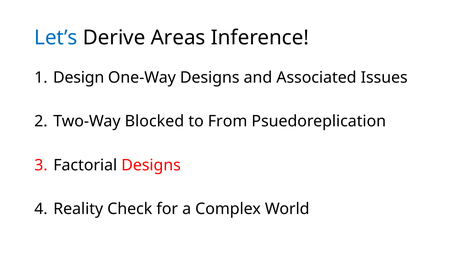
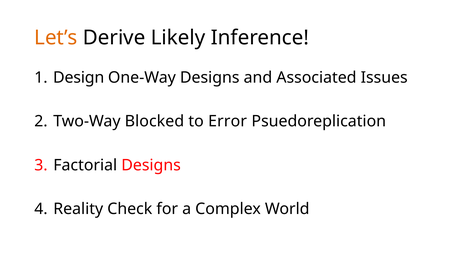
Let’s colour: blue -> orange (56, 38)
Areas: Areas -> Likely (178, 38)
From: From -> Error (228, 121)
